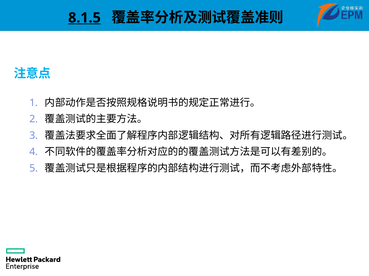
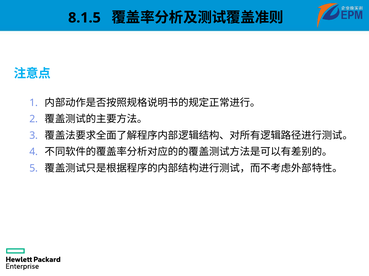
8.1.5 underline: present -> none (84, 18)
